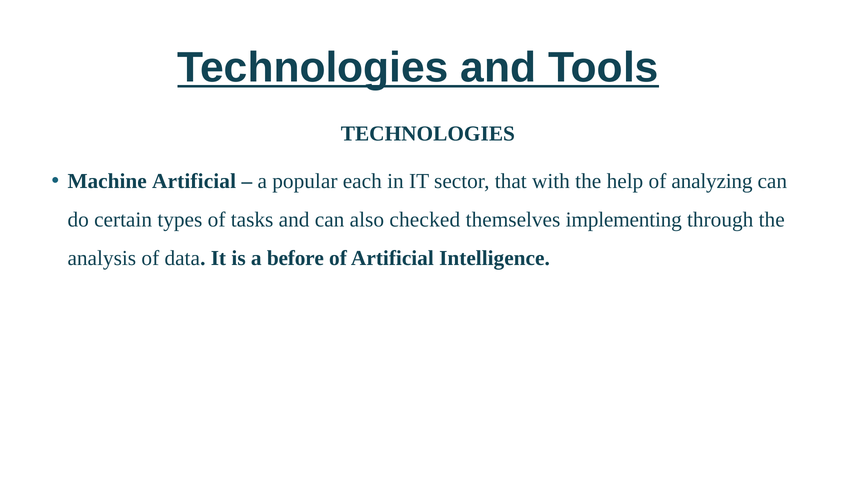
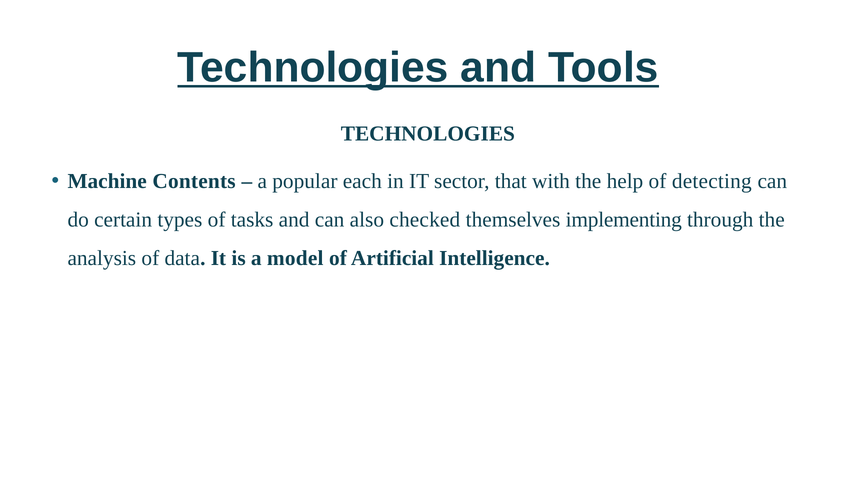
Machine Artificial: Artificial -> Contents (194, 181)
analyzing: analyzing -> detecting (712, 181)
before: before -> model (295, 258)
